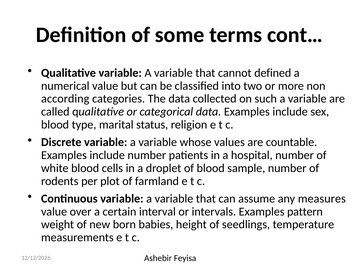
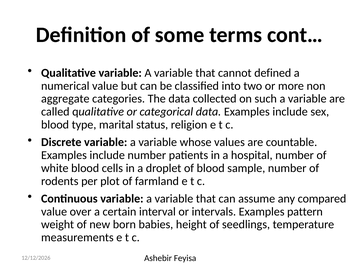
according: according -> aggregate (65, 98)
measures: measures -> compared (322, 198)
